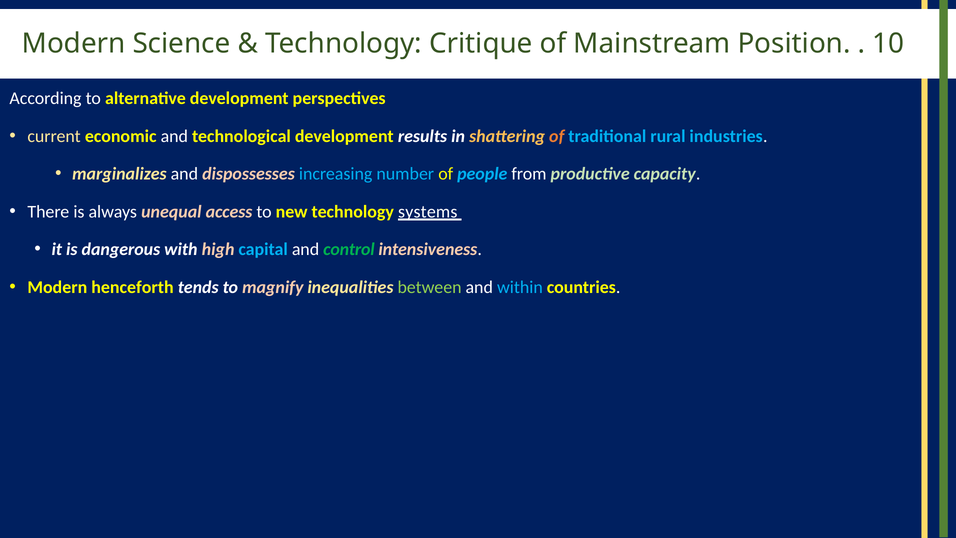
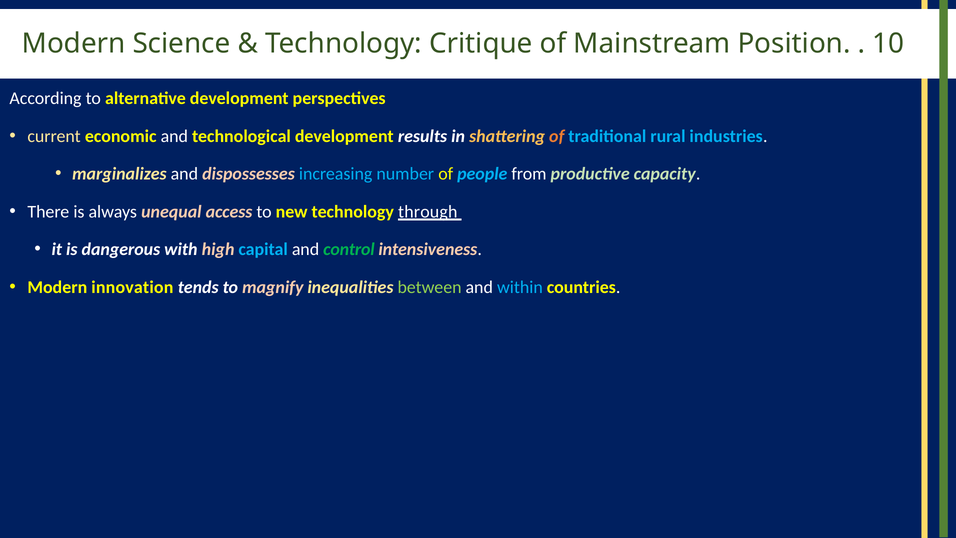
systems: systems -> through (428, 212)
henceforth: henceforth -> innovation (132, 287)
